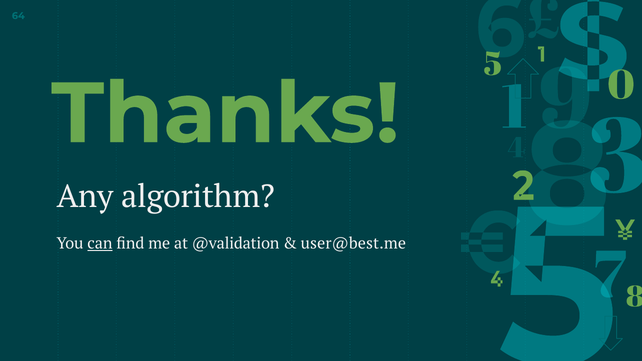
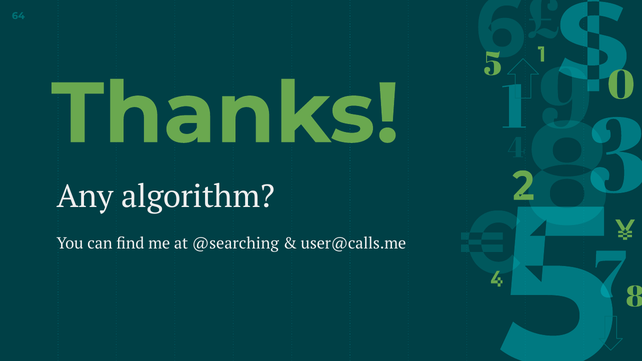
can underline: present -> none (100, 244)
@validation: @validation -> @searching (235, 244)
user@best.me: user@best.me -> user@calls.me (353, 244)
